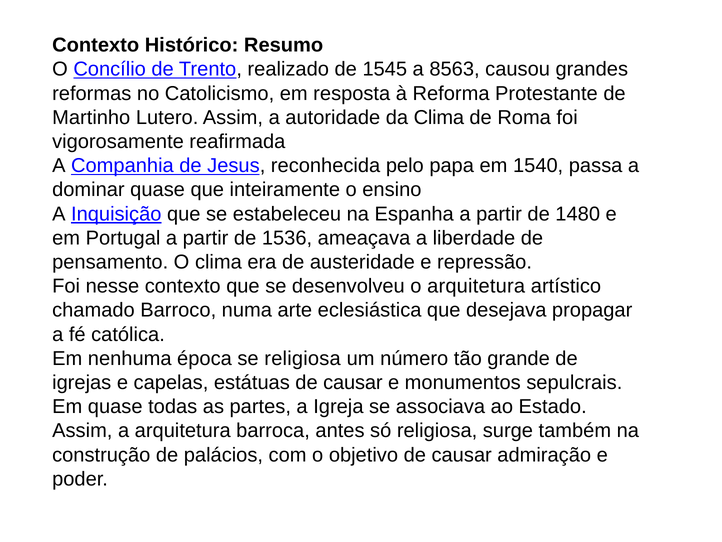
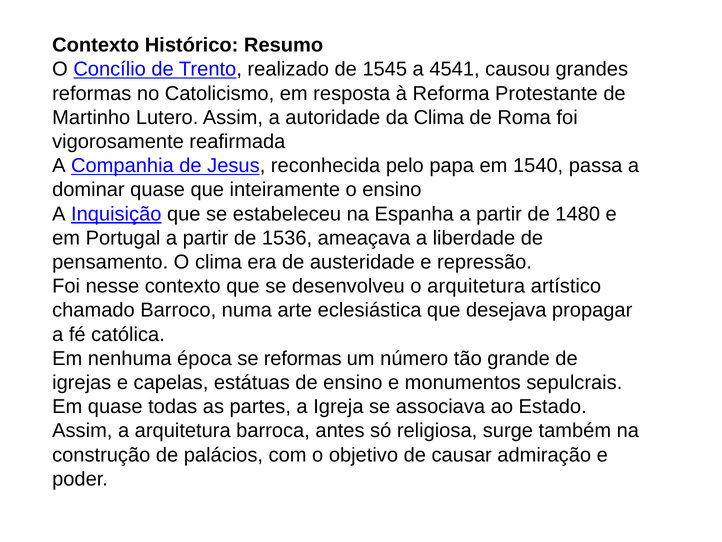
8563: 8563 -> 4541 (455, 69)
se religiosa: religiosa -> reformas (303, 358)
estátuas de causar: causar -> ensino (353, 382)
